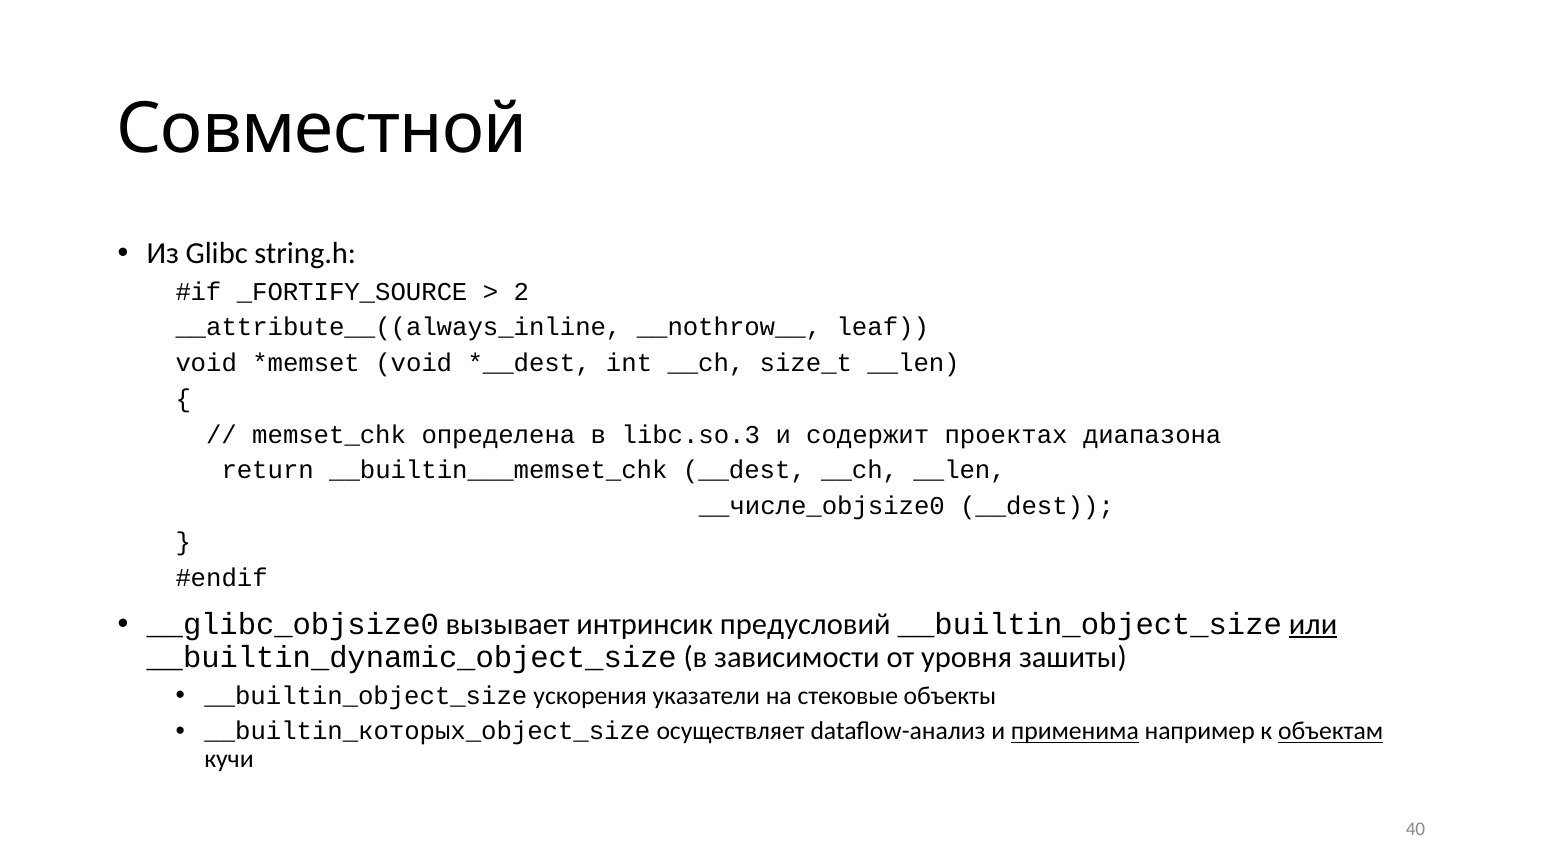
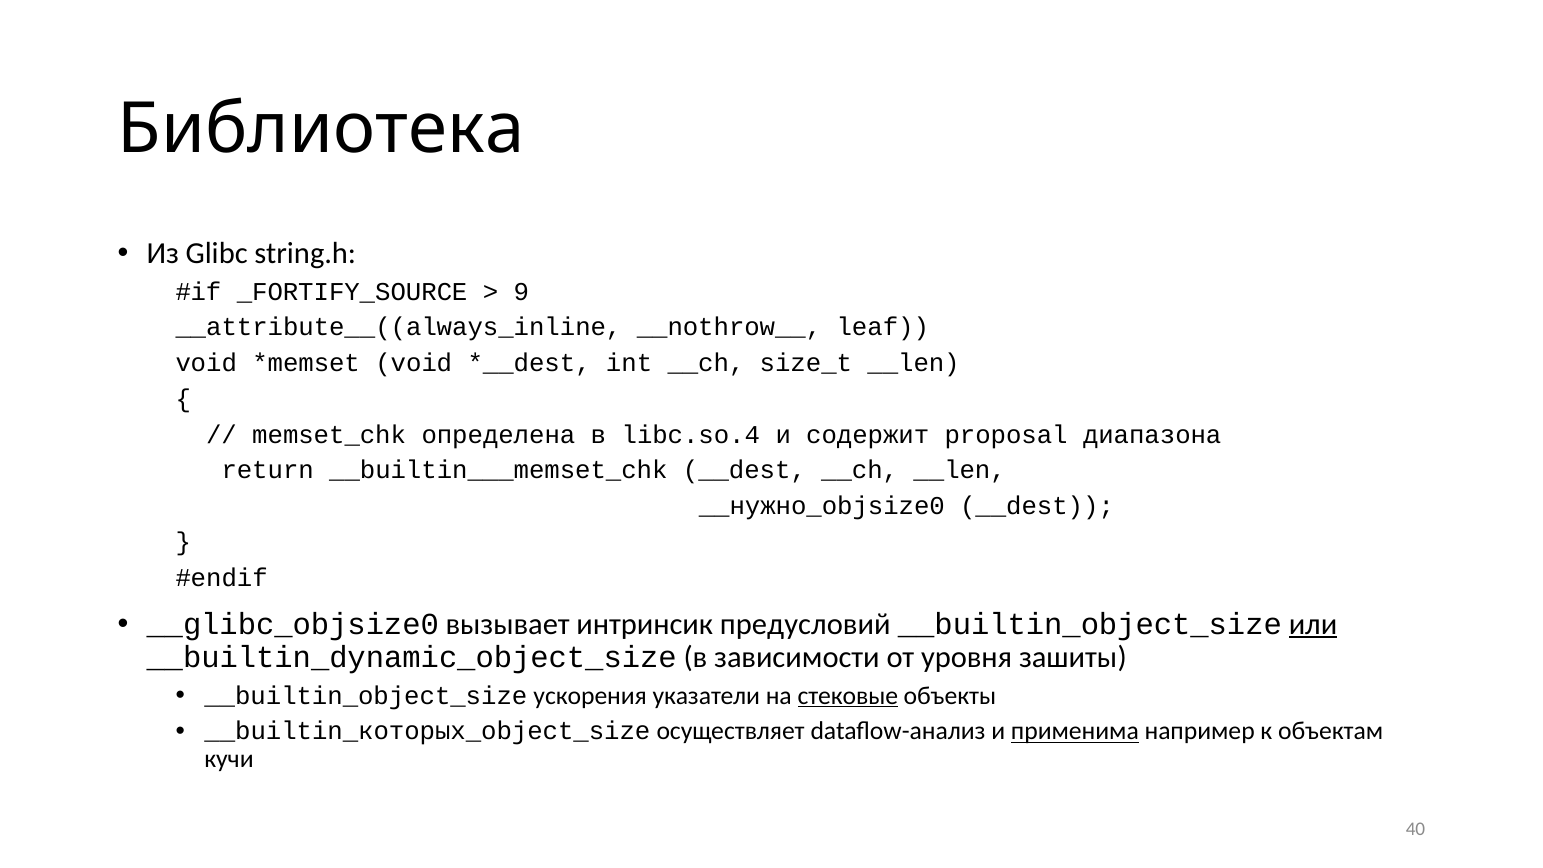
Совместной: Совместной -> Библиотека (321, 130)
2: 2 -> 9 (521, 292)
libc.so.3: libc.so.3 -> libc.so.4 (691, 435)
проектах: проектах -> proposal (1006, 435)
__числе_objsize0: __числе_objsize0 -> __нужно_objsize0 (822, 506)
стековые underline: none -> present (848, 695)
объектам underline: present -> none (1331, 731)
